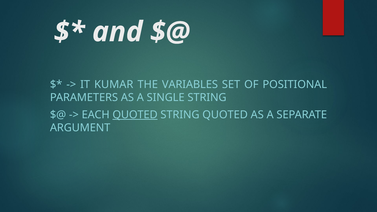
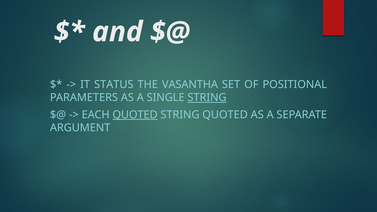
KUMAR: KUMAR -> STATUS (114, 84)
VARIABLES: VARIABLES -> VASANTHA (190, 84)
STRING underline: none -> present (207, 98)
